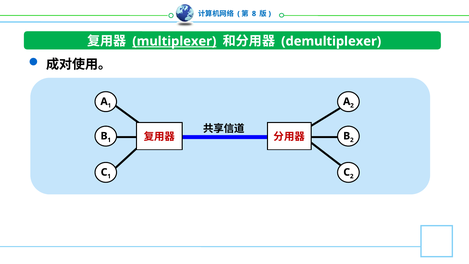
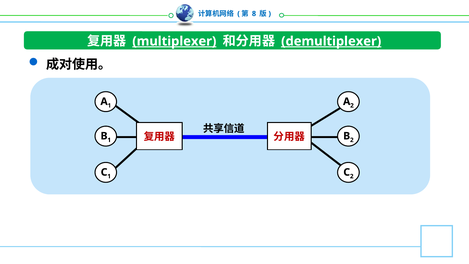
demultiplexer underline: none -> present (331, 41)
